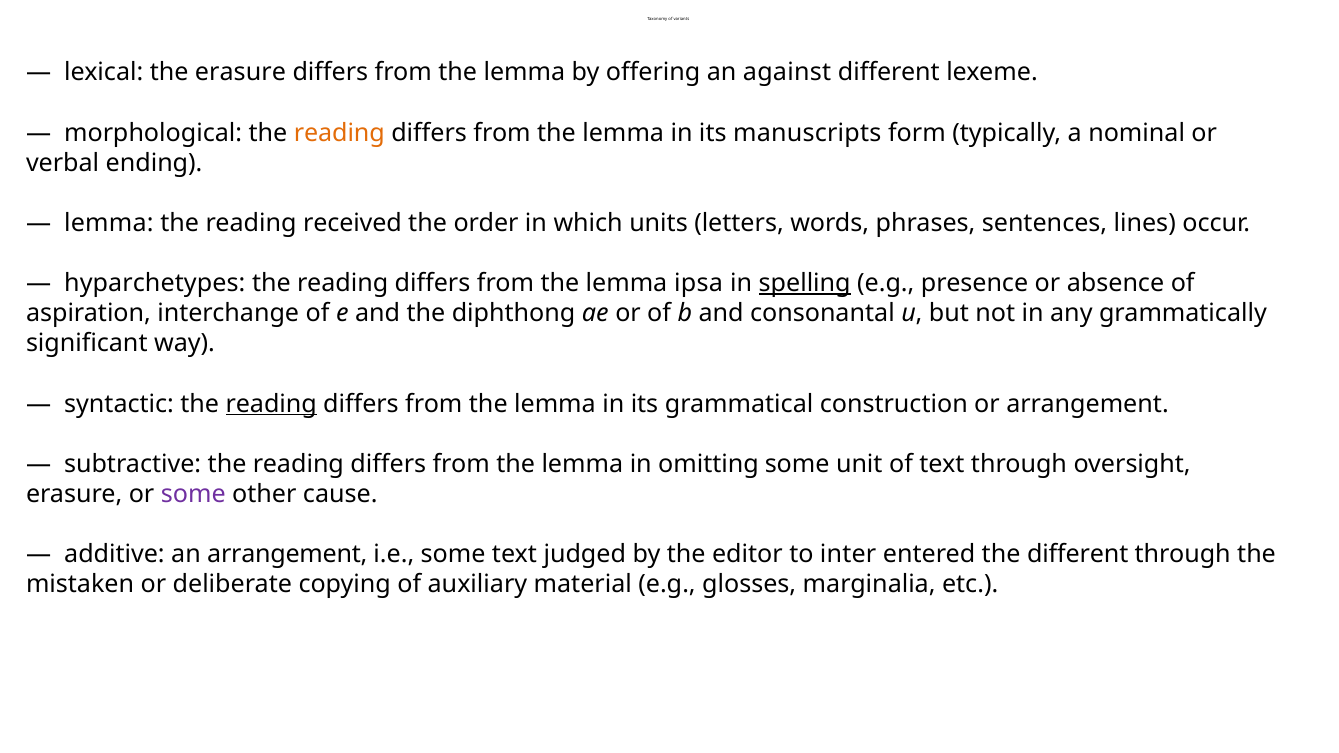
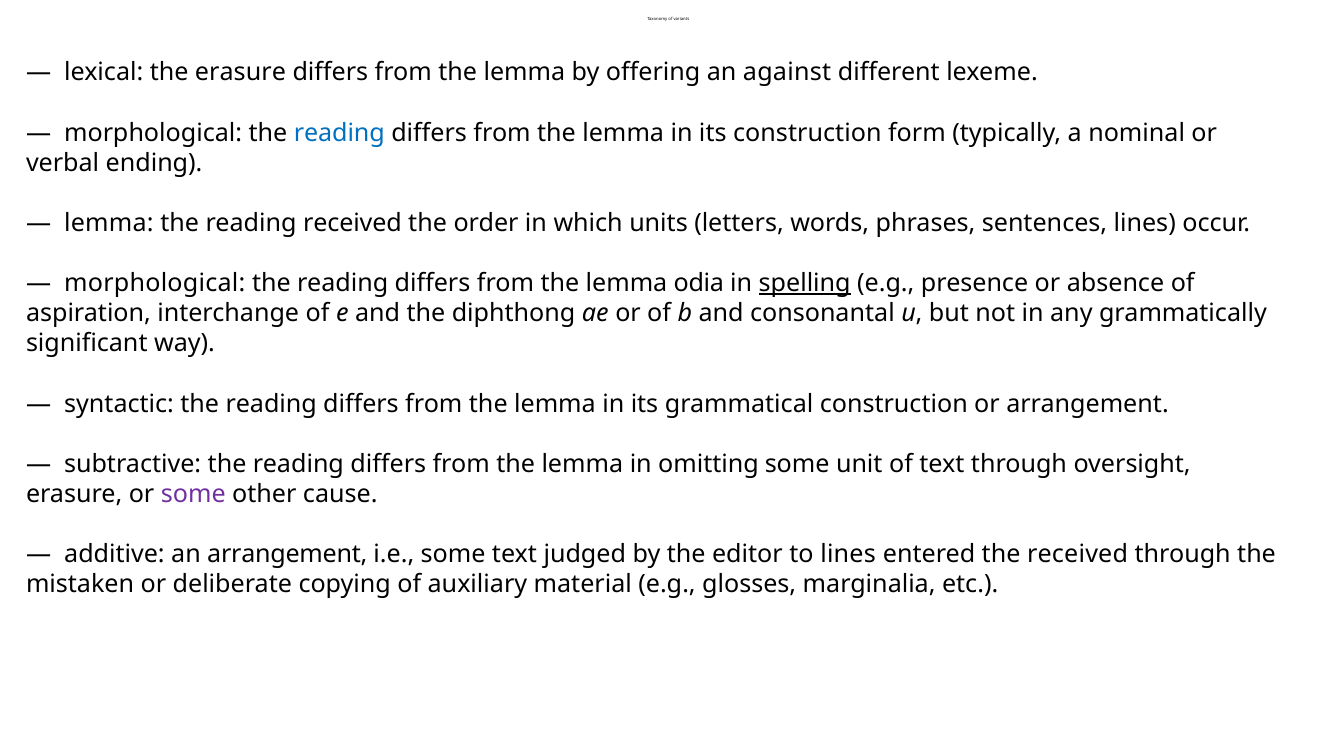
reading colour: orange -> blue (339, 133)
its manuscripts: manuscripts -> construction (807, 133)
hyparchetypes: hyparchetypes -> morphological (155, 283)
ipsa: ipsa -> odia (699, 283)
reading underline: present -> none (271, 404)
to inter: inter -> lines (848, 555)
the different: different -> received (1078, 555)
